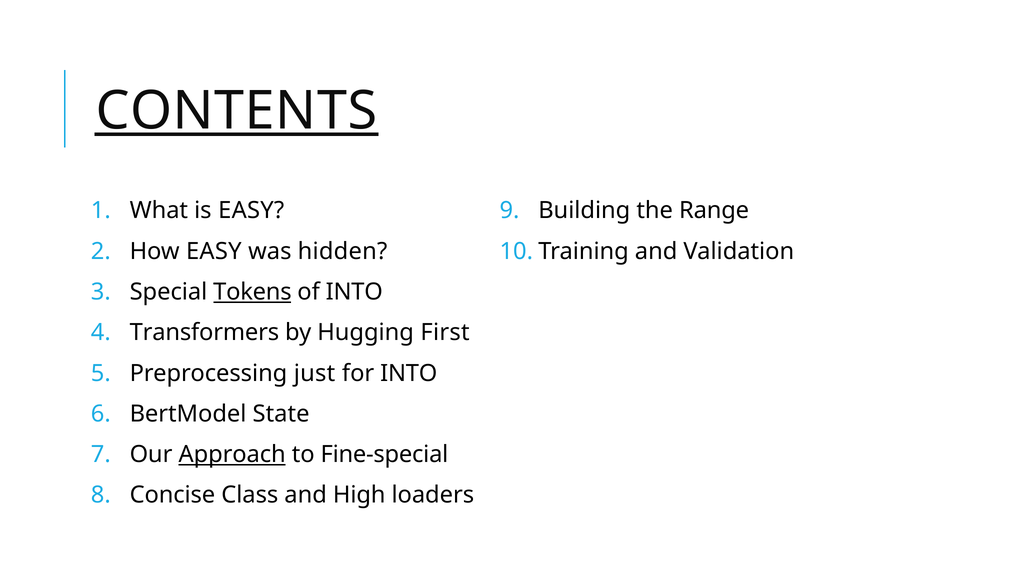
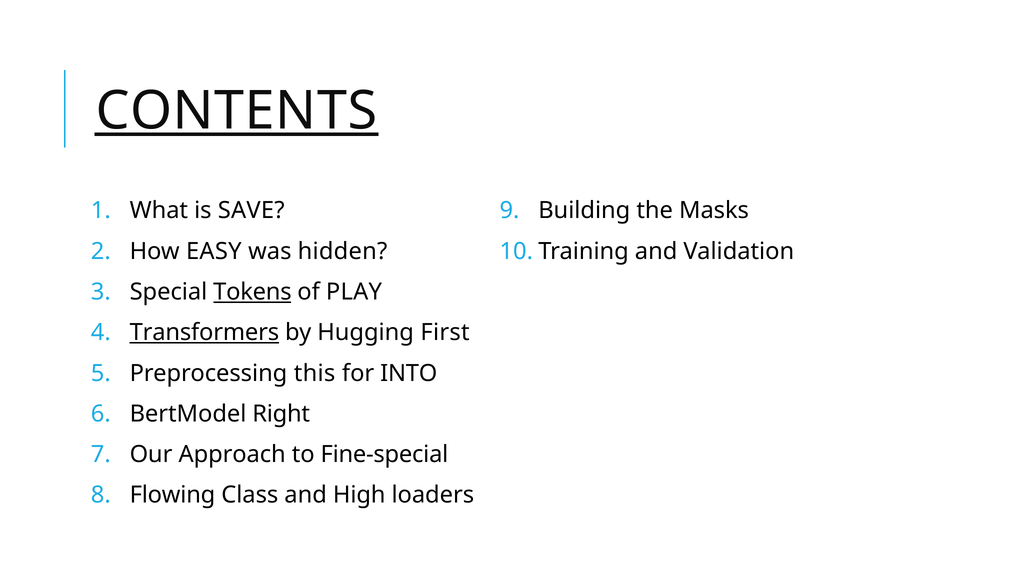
is EASY: EASY -> SAVE (251, 211)
Range: Range -> Masks (714, 211)
of INTO: INTO -> PLAY (354, 292)
Transformers underline: none -> present (204, 333)
just: just -> this (315, 373)
State: State -> Right (281, 414)
Approach underline: present -> none (232, 455)
Concise: Concise -> Flowing (172, 495)
